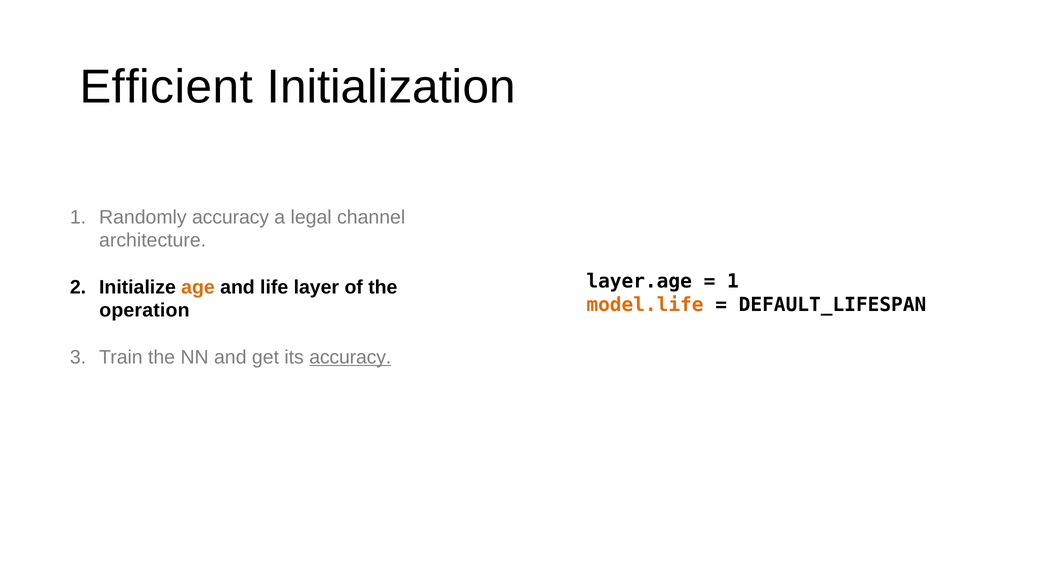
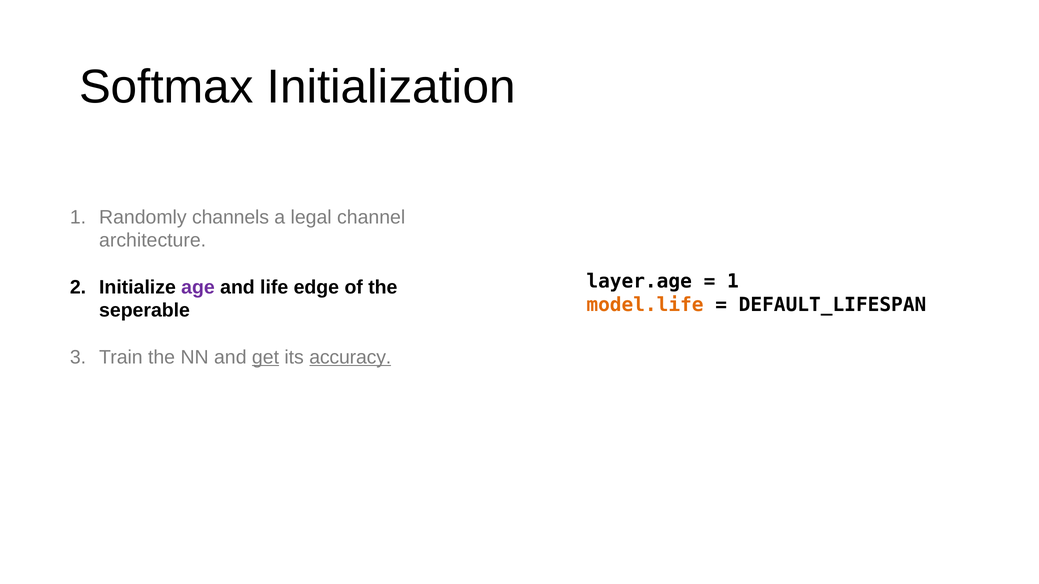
Efficient: Efficient -> Softmax (166, 87)
Randomly accuracy: accuracy -> channels (231, 217)
age colour: orange -> purple (198, 287)
layer: layer -> edge (316, 287)
operation: operation -> seperable (145, 311)
get underline: none -> present (266, 358)
